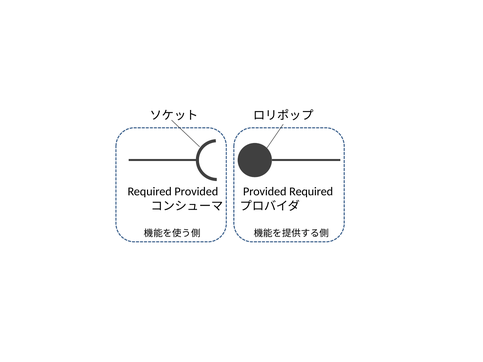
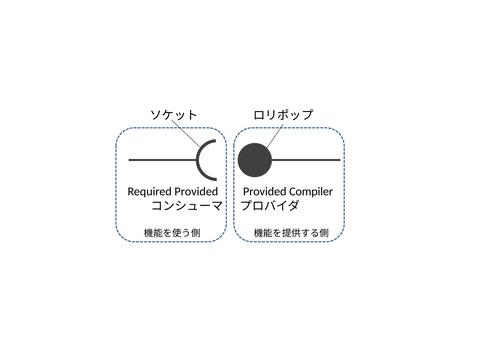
Provided Required: Required -> Compiler (311, 192)
